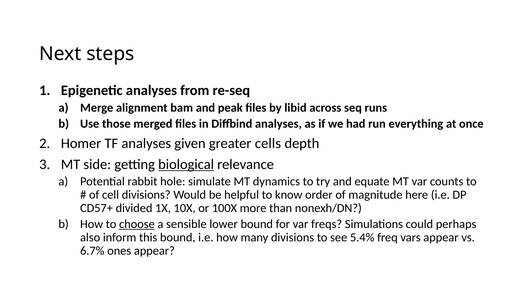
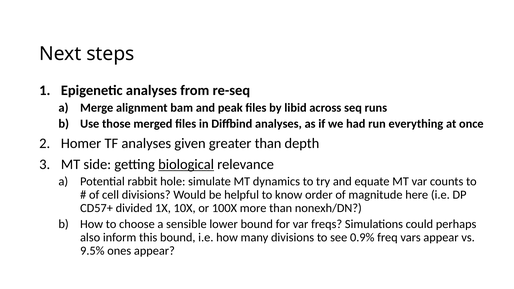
greater cells: cells -> than (268, 143)
choose underline: present -> none (137, 224)
5.4%: 5.4% -> 0.9% (362, 237)
6.7%: 6.7% -> 9.5% (92, 251)
